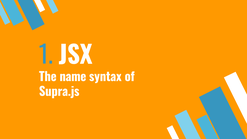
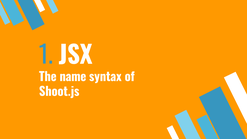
Supra.js: Supra.js -> Shoot.js (59, 92)
